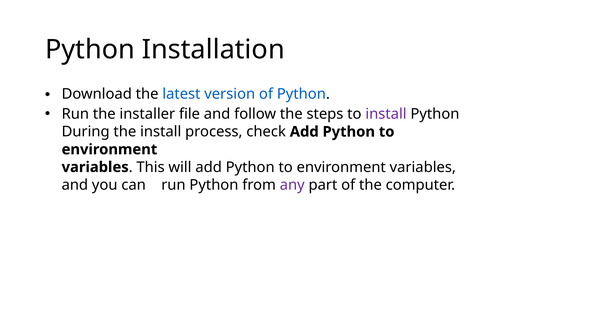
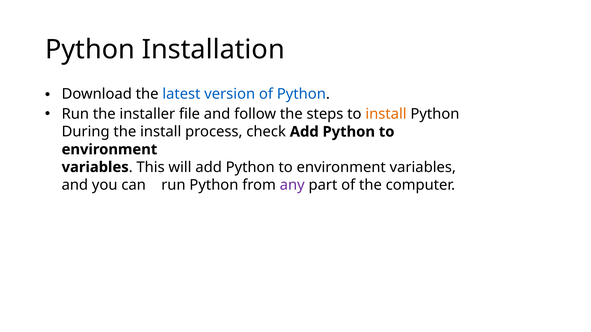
install colour: purple -> orange (386, 114)
